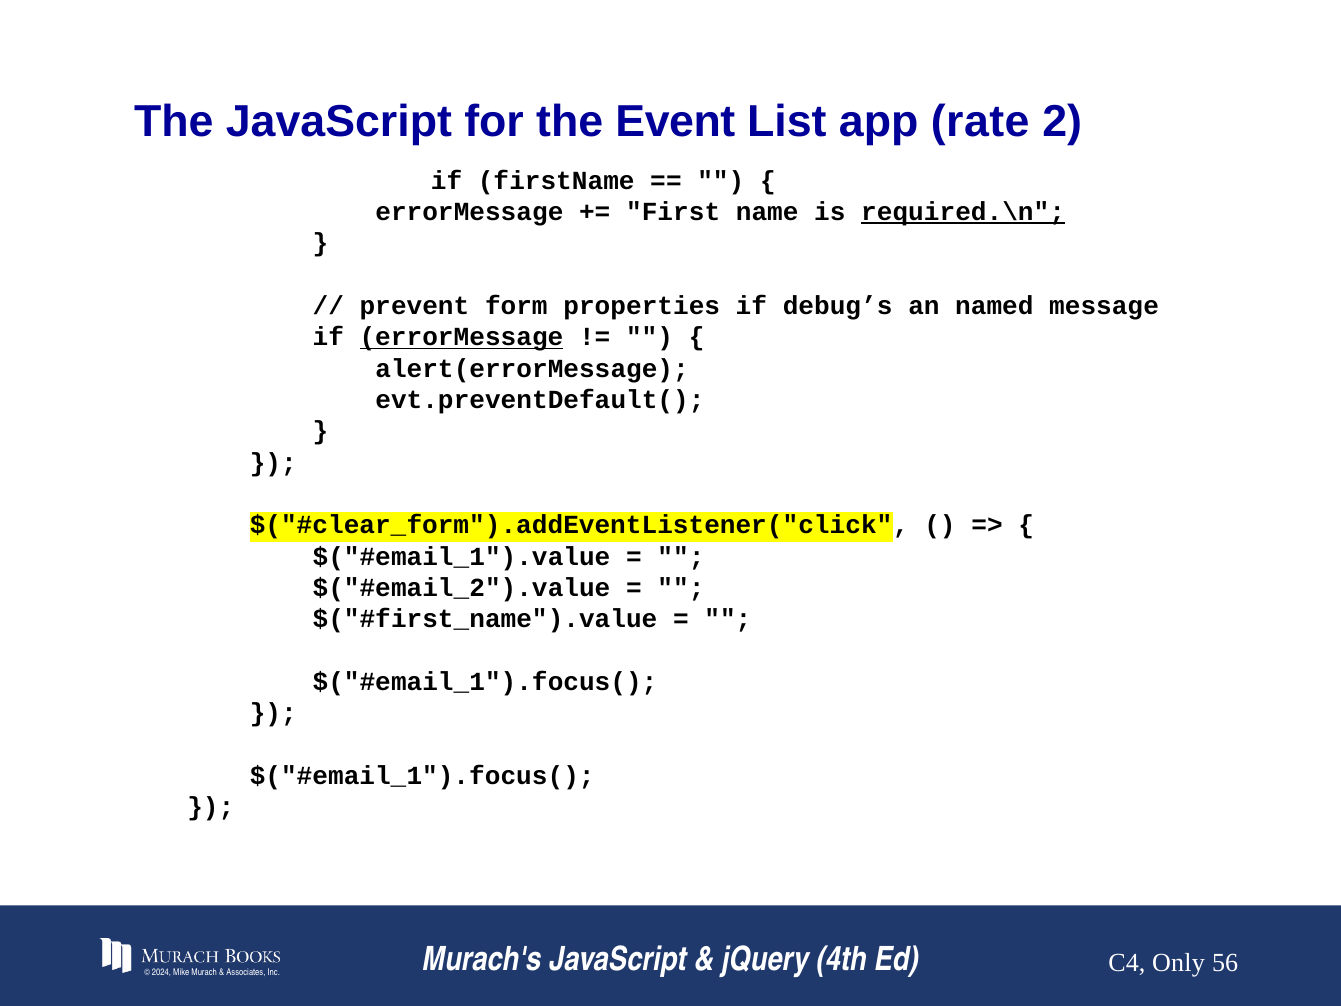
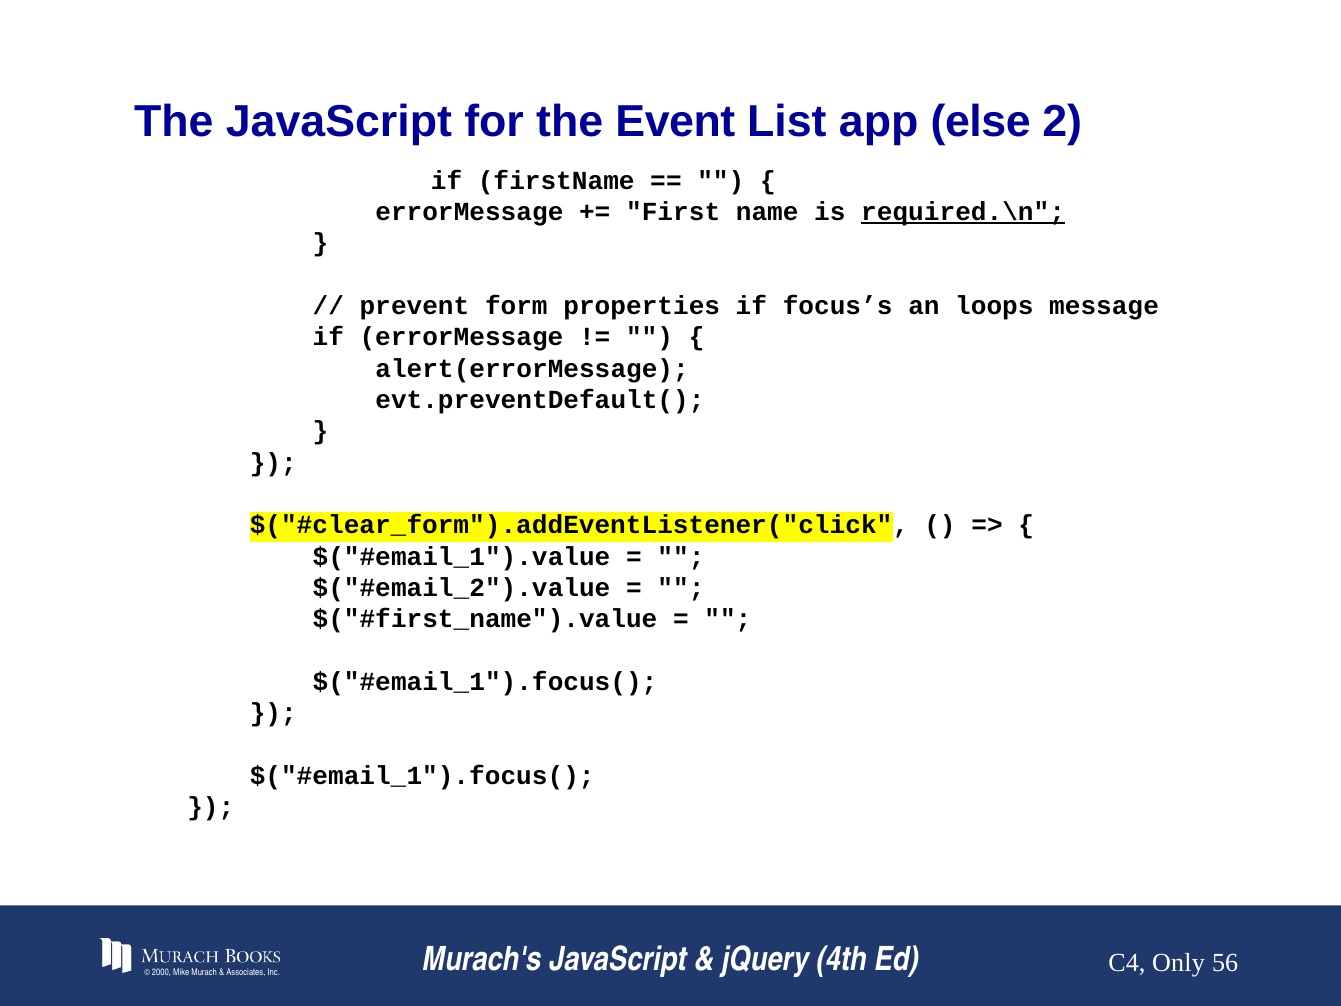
rate: rate -> else (981, 122)
debug’s: debug’s -> focus’s (838, 306)
named: named -> loops (994, 306)
errorMessage underline: present -> none (461, 337)
2024: 2024 -> 2000 (161, 972)
